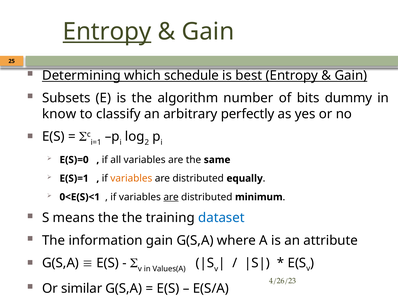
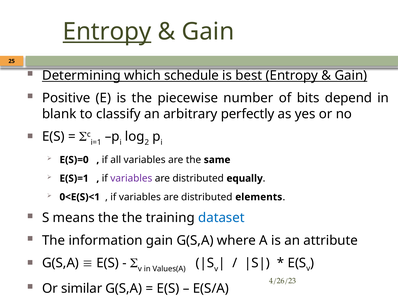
Subsets: Subsets -> Positive (66, 98)
algorithm: algorithm -> piecewise (188, 98)
dummy: dummy -> depend (349, 98)
know: know -> blank (59, 114)
variables colour: orange -> purple (131, 178)
are underline: present -> none (171, 197)
minimum: minimum -> elements (259, 197)
